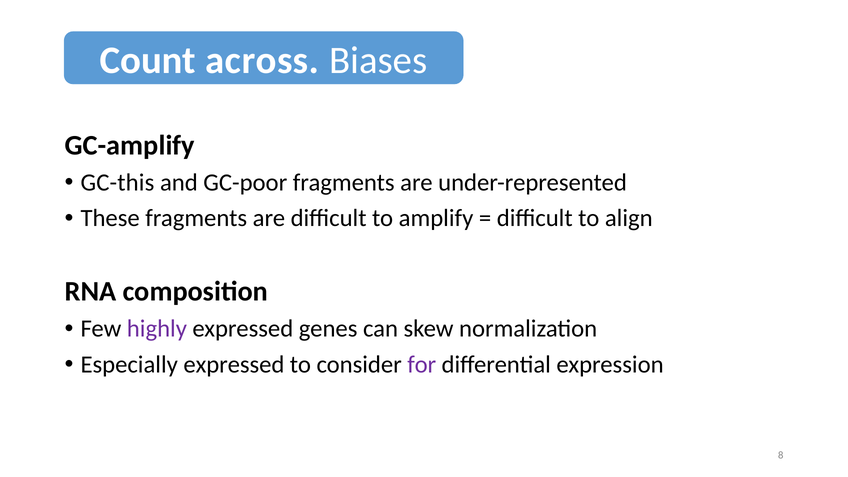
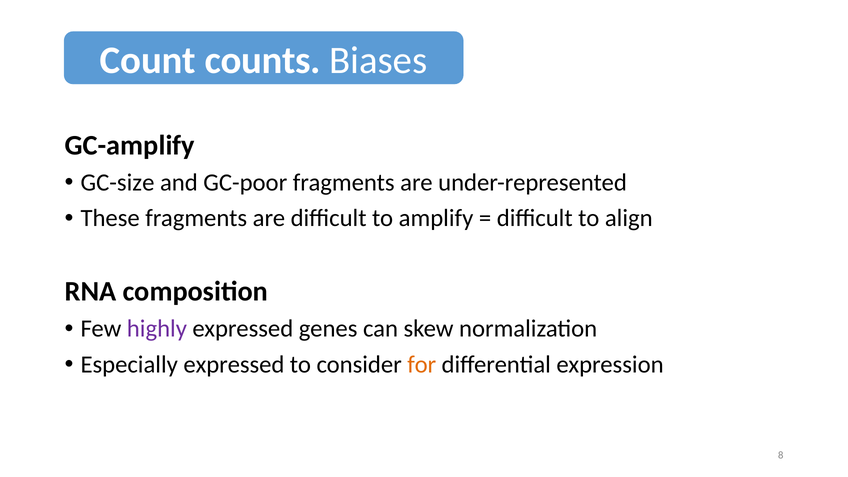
across: across -> counts (263, 60)
GC-this: GC-this -> GC-size (117, 183)
for colour: purple -> orange (422, 364)
